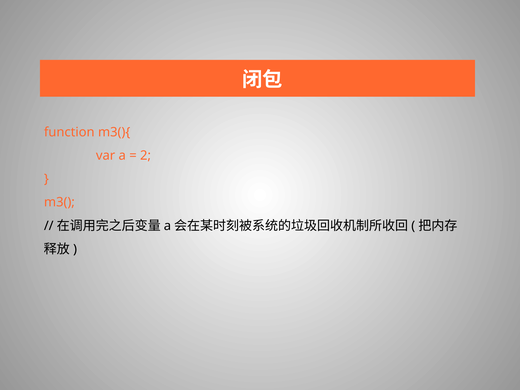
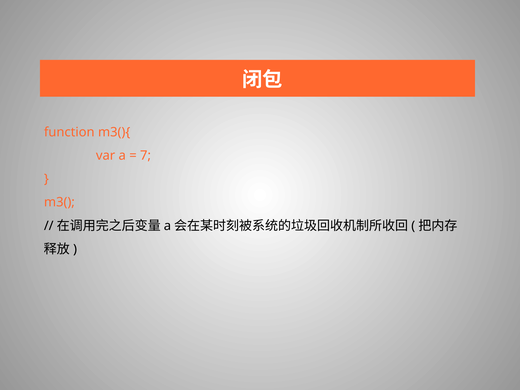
2: 2 -> 7 (146, 156)
